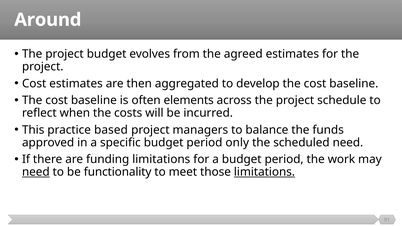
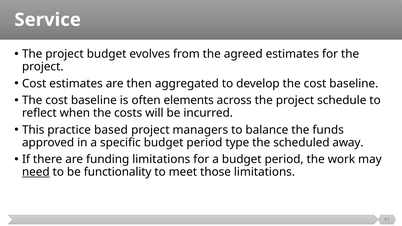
Around: Around -> Service (48, 20)
only: only -> type (237, 143)
scheduled need: need -> away (348, 143)
limitations underline: present -> none (264, 172)
